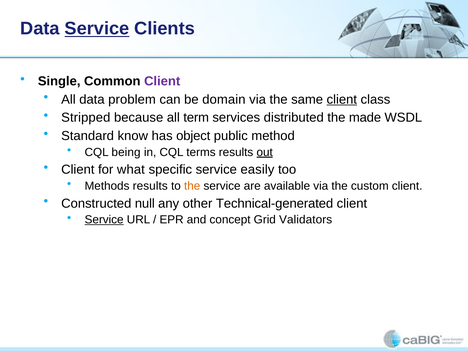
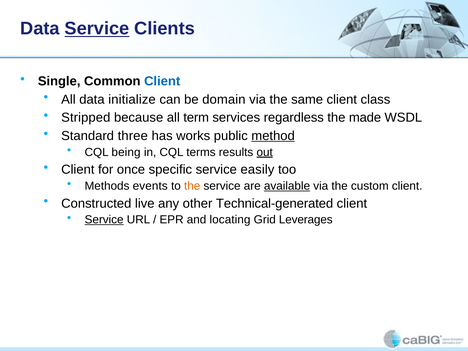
Client colour: purple -> blue (162, 81)
problem: problem -> initialize (132, 99)
client underline: present -> none (342, 99)
distributed: distributed -> regardless (294, 118)
know: know -> three (133, 136)
object: object -> works (193, 136)
method underline: none -> present (273, 136)
what: what -> once (131, 170)
Methods results: results -> events (150, 186)
available underline: none -> present (287, 186)
null: null -> live (145, 203)
concept: concept -> locating (230, 220)
Validators: Validators -> Leverages (306, 220)
